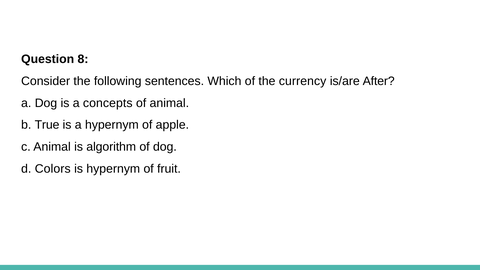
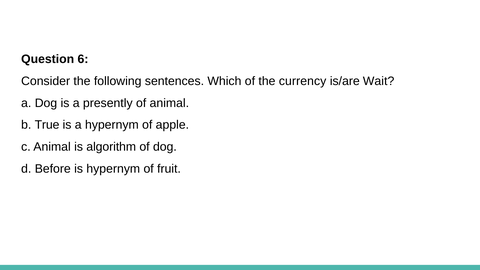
8: 8 -> 6 (83, 59)
After: After -> Wait (379, 81)
concepts: concepts -> presently (108, 103)
Colors: Colors -> Before (53, 169)
